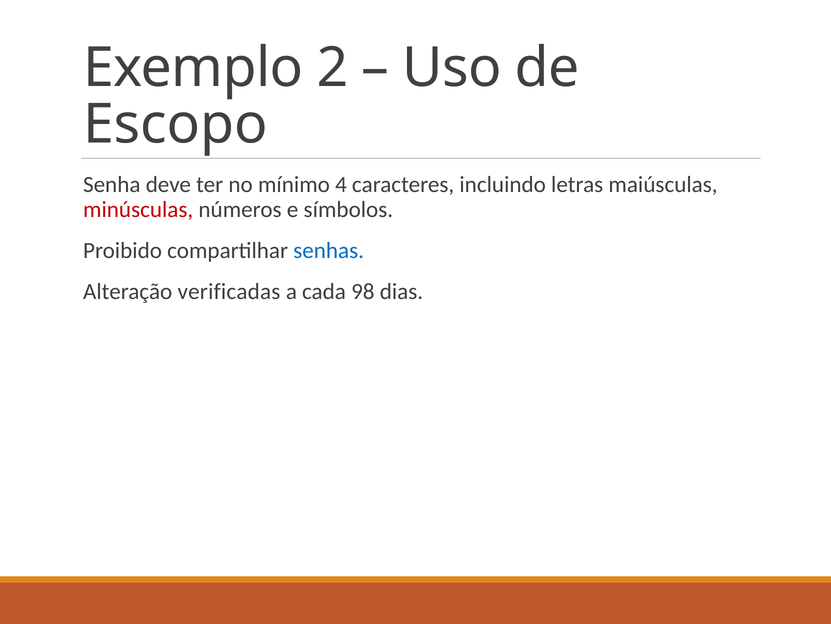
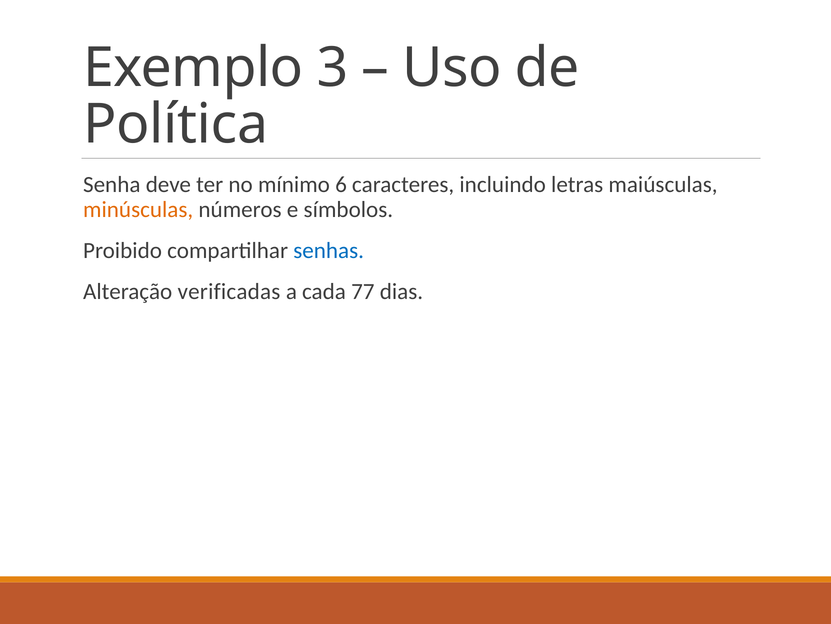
2: 2 -> 3 (332, 68)
Escopo: Escopo -> Política (176, 124)
4: 4 -> 6 (341, 184)
minúsculas colour: red -> orange (138, 209)
98: 98 -> 77 (363, 291)
